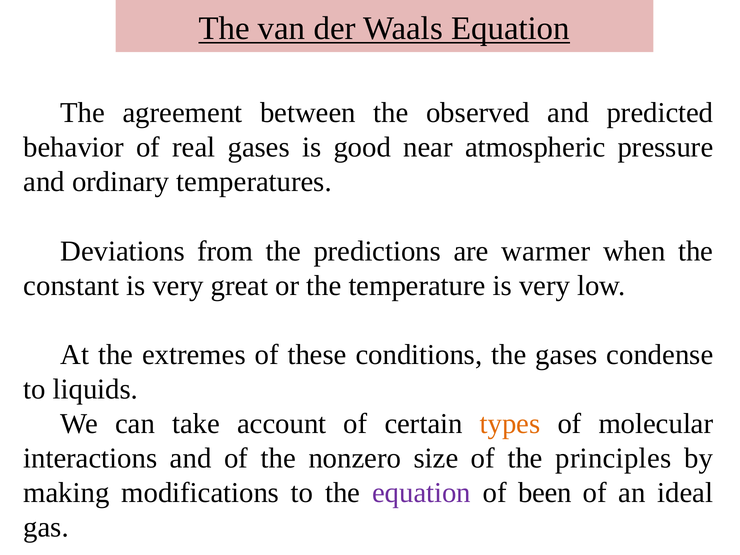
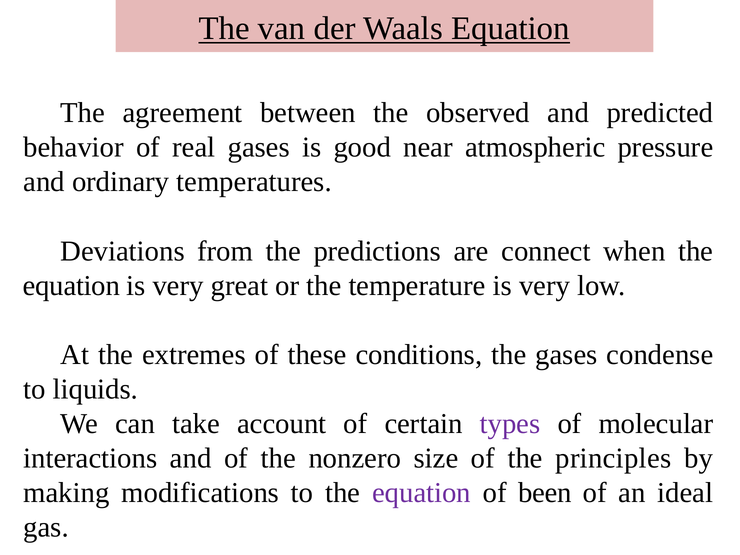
warmer: warmer -> connect (546, 251)
constant: constant -> equation (71, 286)
types colour: orange -> purple (510, 424)
